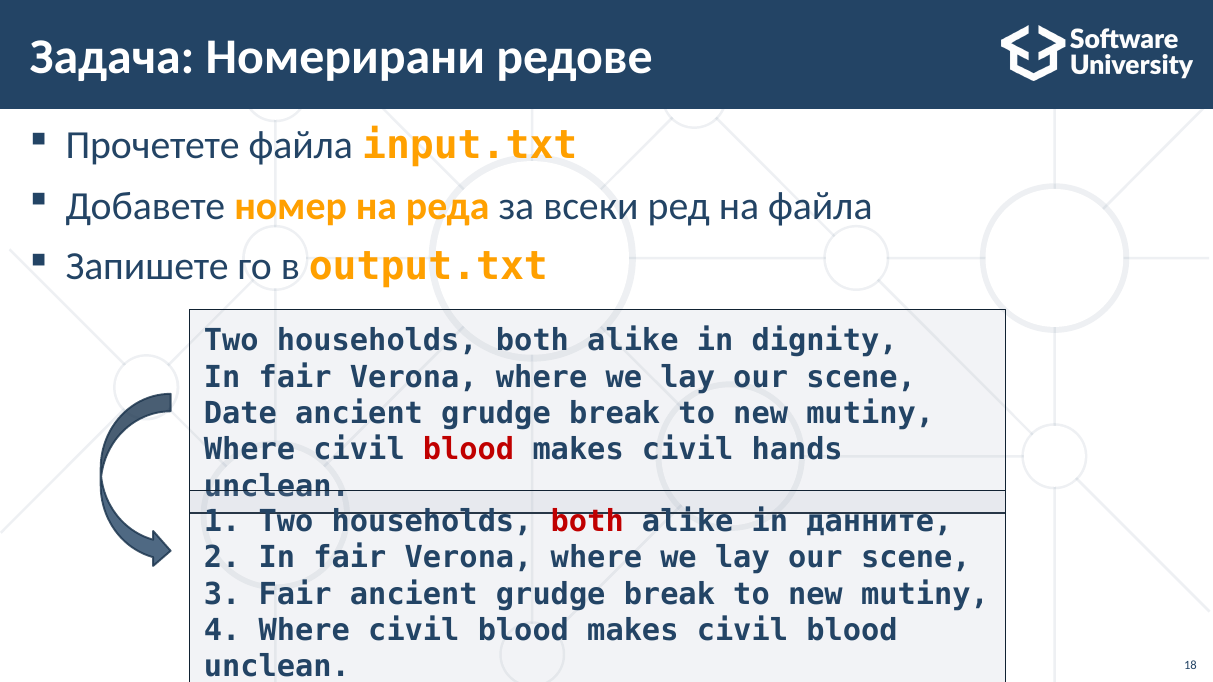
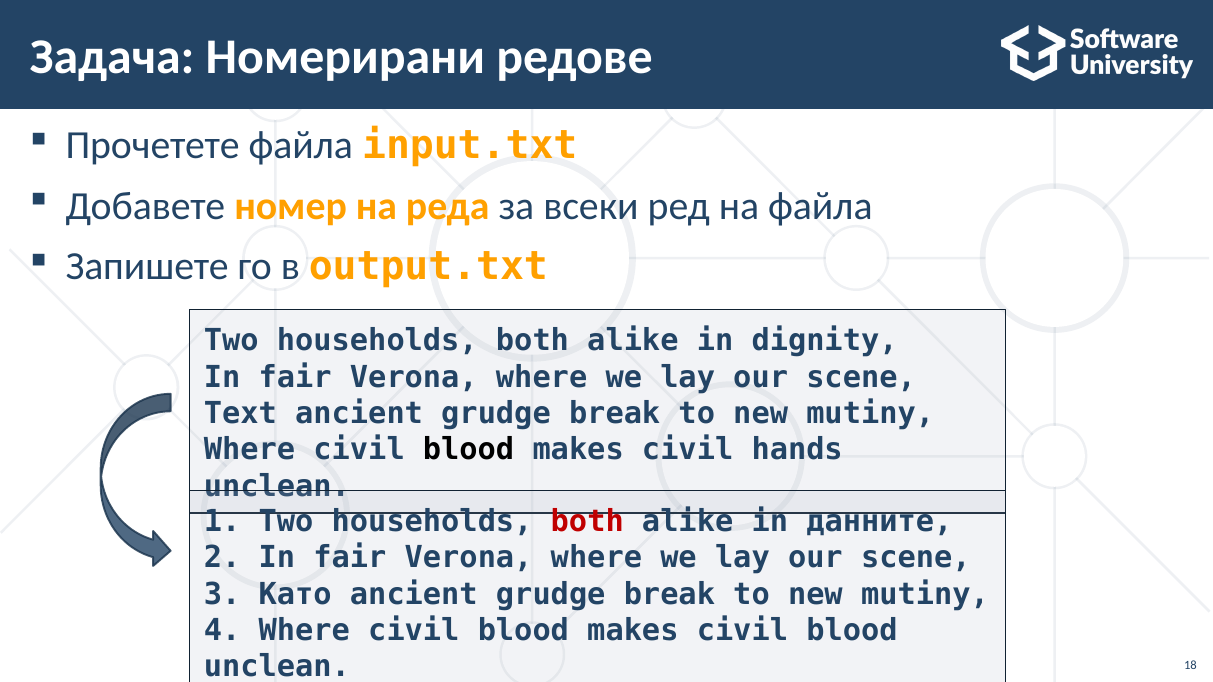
Date: Date -> Text (240, 414)
blood colour: red -> black (469, 450)
3 Fair: Fair -> Като (295, 594)
